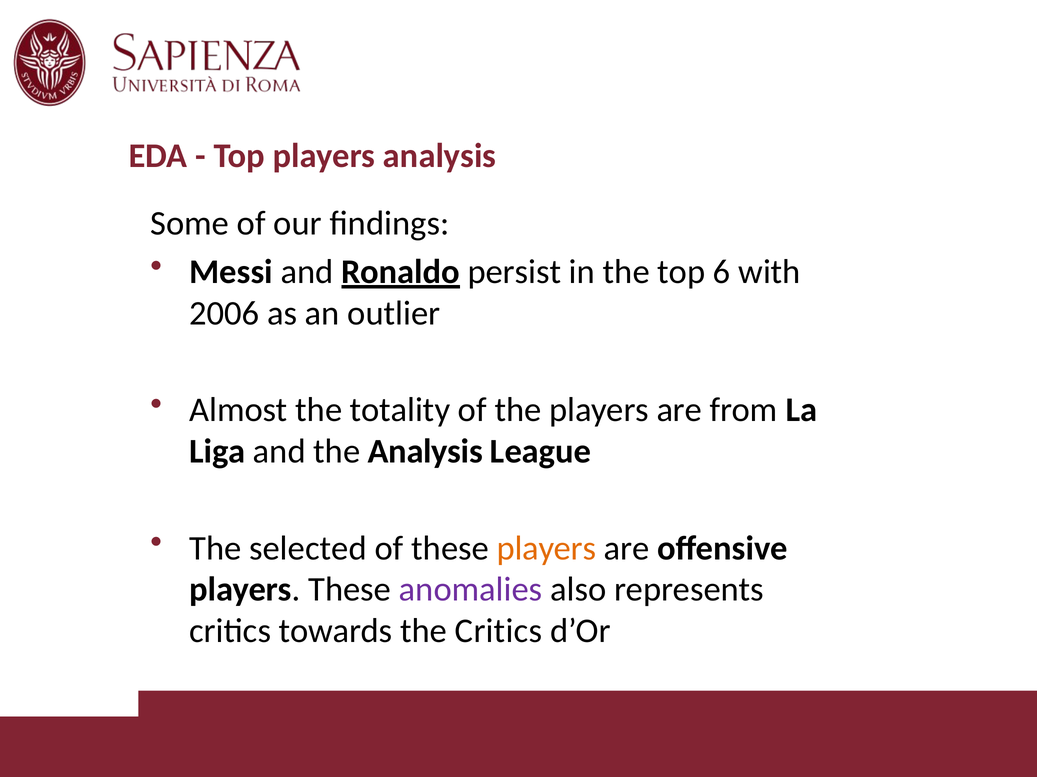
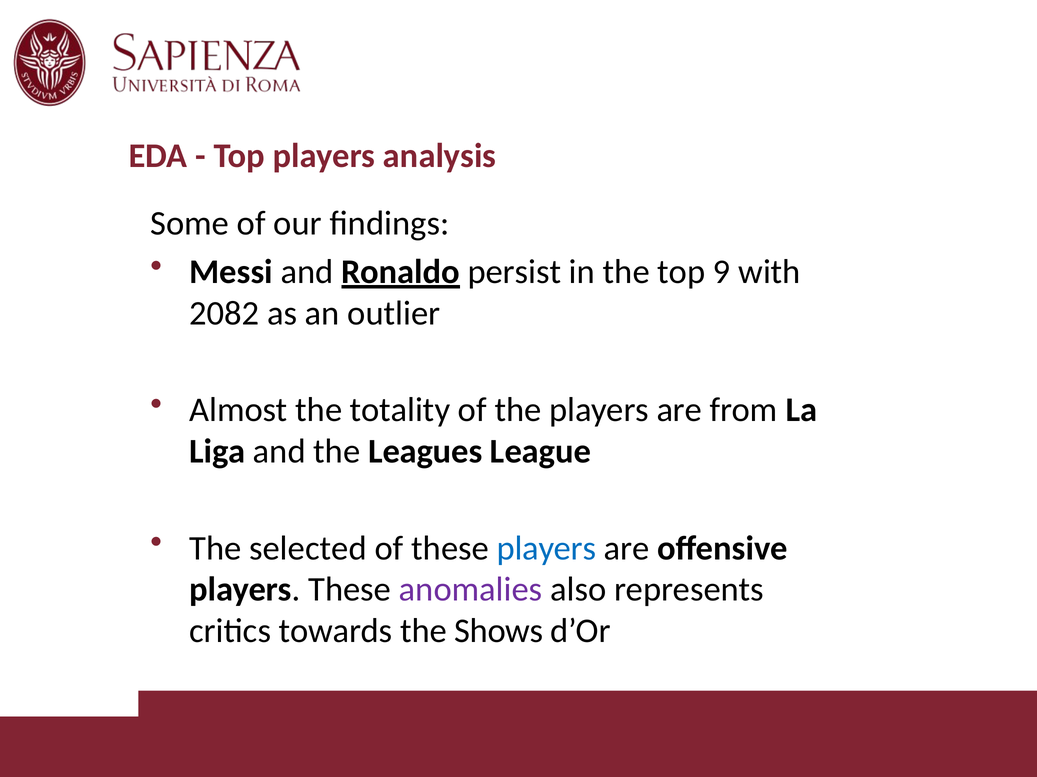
6: 6 -> 9 (722, 272)
2006: 2006 -> 2082 (224, 314)
the Analysis: Analysis -> Leagues (425, 452)
players colour: orange -> blue (546, 549)
the Critics: Critics -> Shows (499, 632)
